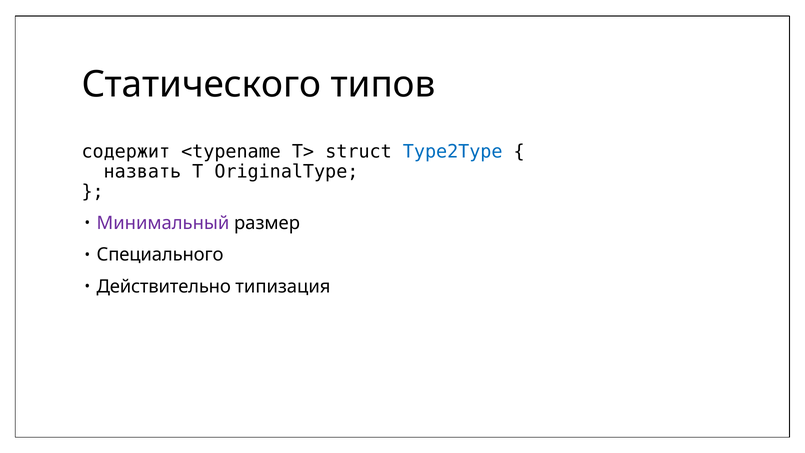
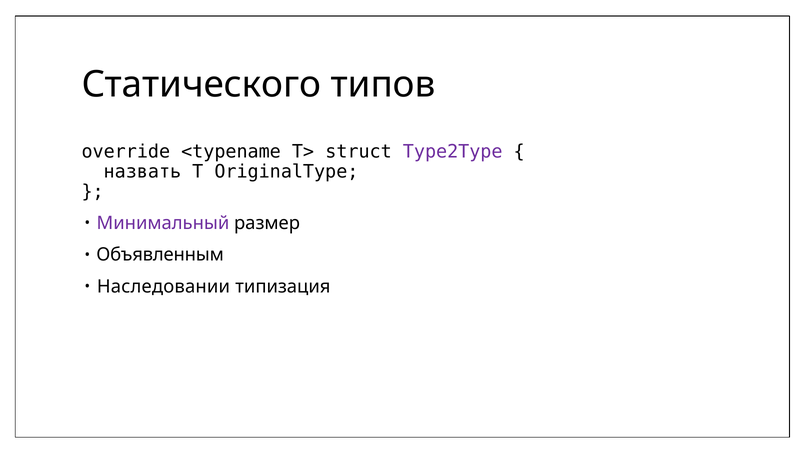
содержит: содержит -> override (126, 152)
Type2Type colour: blue -> purple (453, 152)
Специального: Специального -> Объявленным (160, 255)
Действительно: Действительно -> Наследовании (164, 286)
